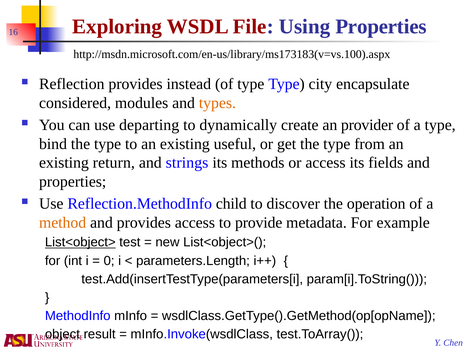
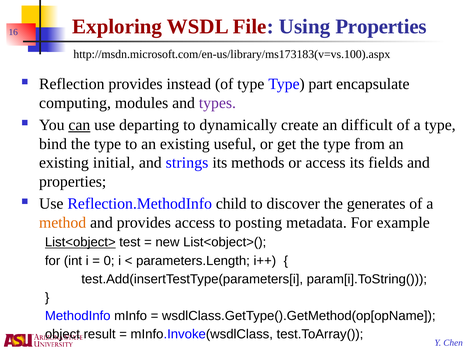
city: city -> part (320, 84)
considered: considered -> computing (75, 103)
types colour: orange -> purple (217, 103)
can underline: none -> present (79, 125)
provider: provider -> difficult (367, 125)
return: return -> initial (114, 163)
operation: operation -> generates (376, 204)
provide: provide -> posting (259, 223)
